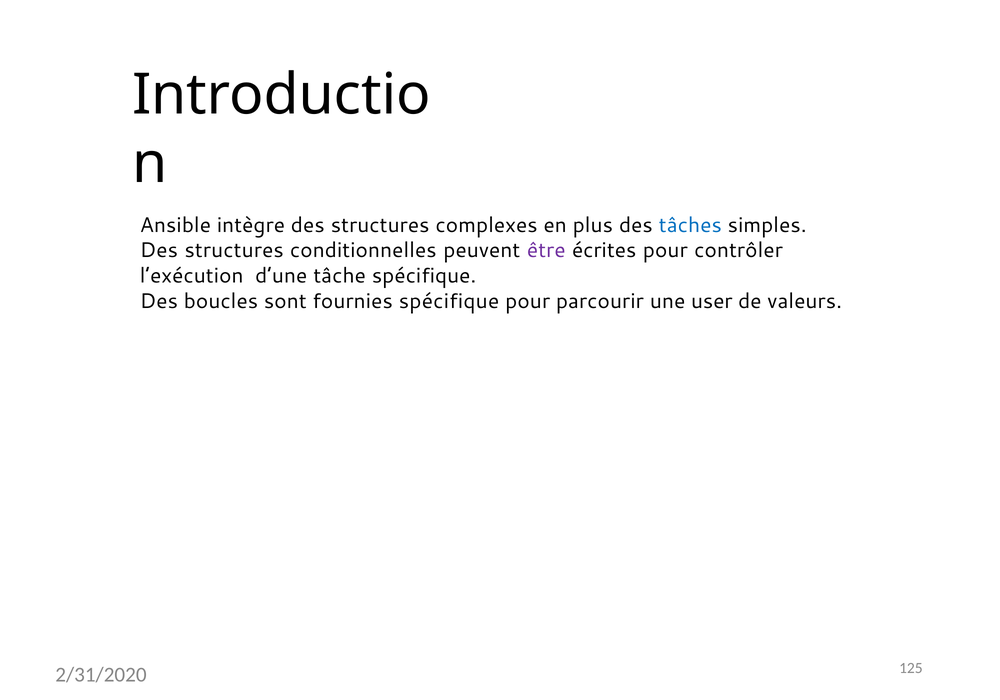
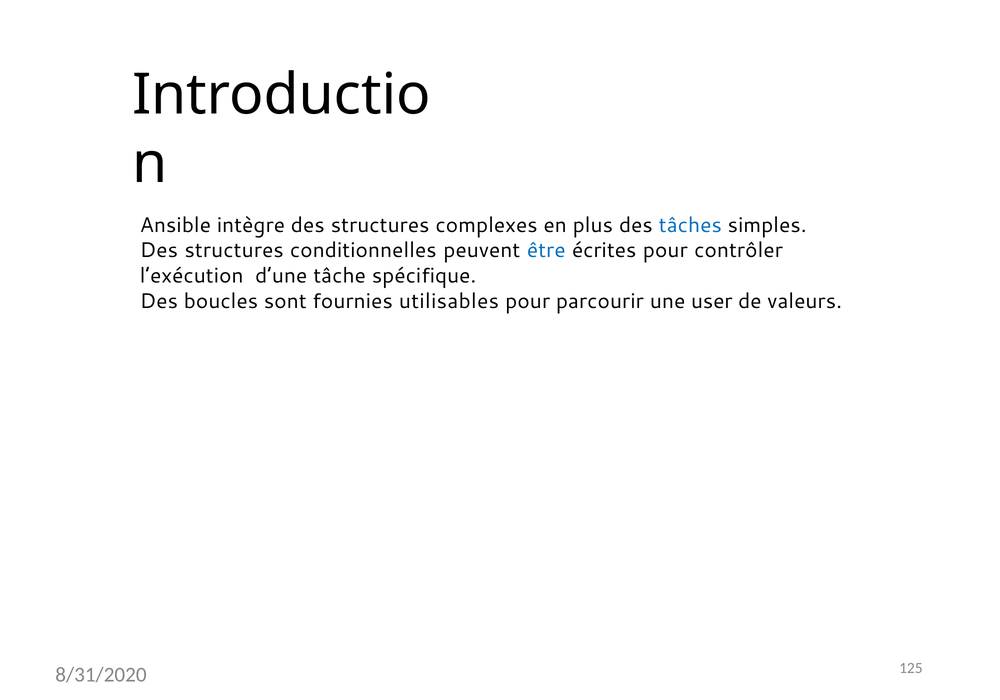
être colour: purple -> blue (546, 250)
fournies spécifique: spécifique -> utilisables (449, 301)
2/31/2020: 2/31/2020 -> 8/31/2020 (101, 675)
